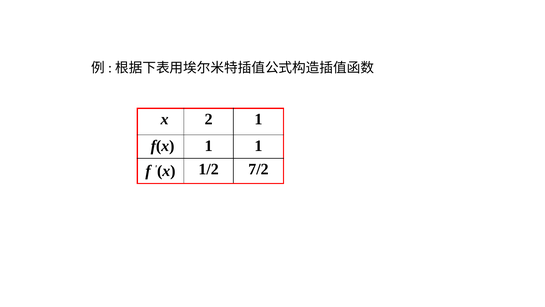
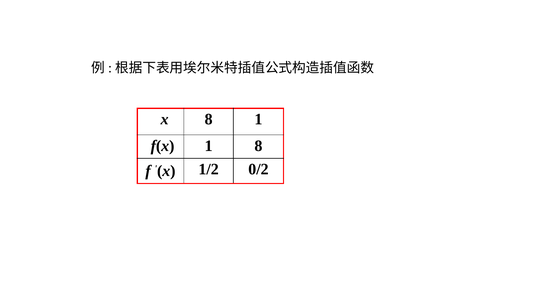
x 2: 2 -> 8 (209, 119)
1 1: 1 -> 8 (258, 146)
7/2: 7/2 -> 0/2 (258, 169)
